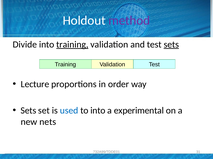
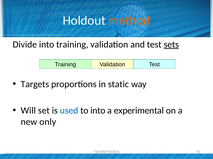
method colour: purple -> orange (129, 21)
training underline: present -> none (72, 45)
Lecture: Lecture -> Targets (35, 84)
order: order -> static (119, 84)
Sets: Sets -> Will (28, 111)
nets: nets -> only (48, 122)
